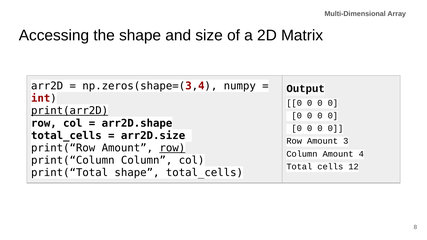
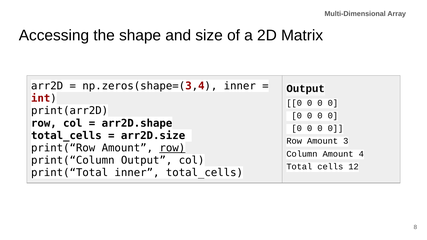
np.zeros(shape=(3,4 numpy: numpy -> inner (240, 86)
print(arr2D underline: present -> none (70, 111)
print(“Column Column: Column -> Output (147, 160)
print(“Total shape: shape -> inner (137, 173)
